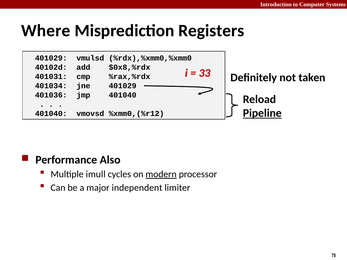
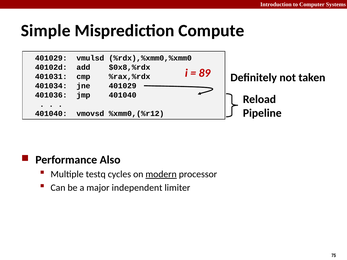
Where: Where -> Simple (46, 31)
Registers: Registers -> Compute (211, 31)
33: 33 -> 89 (205, 73)
Pipeline underline: present -> none (262, 113)
imull: imull -> testq (96, 174)
